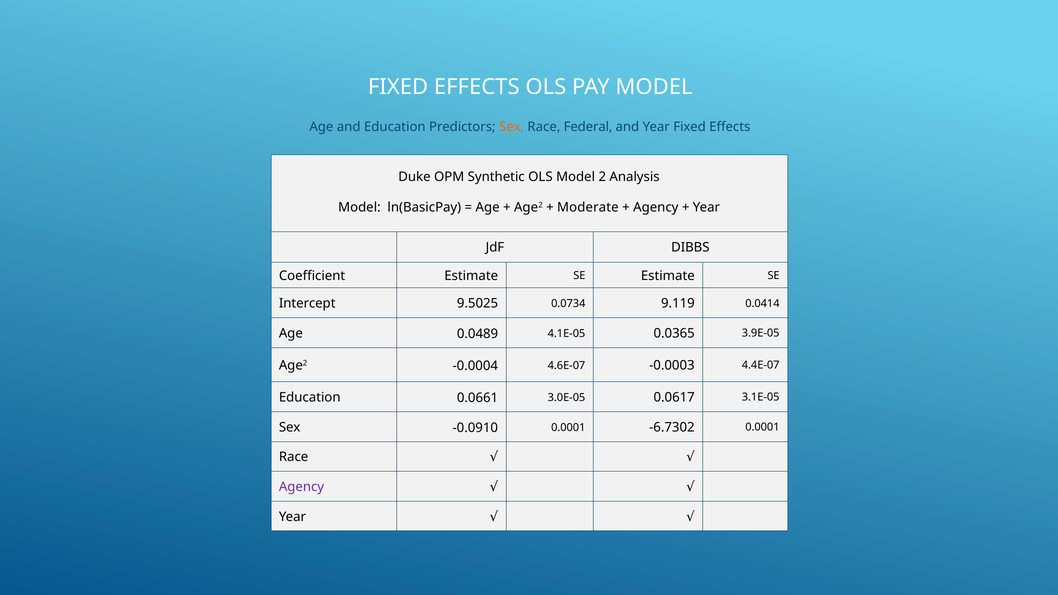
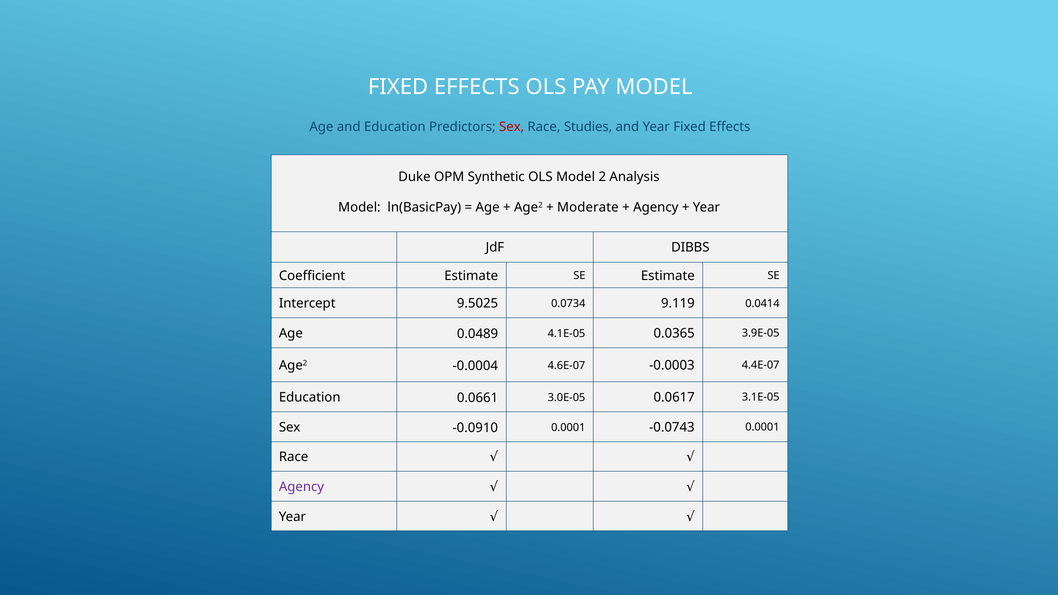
Sex colour: orange -> red (512, 127)
Federal: Federal -> Studies (588, 127)
-6.7302: -6.7302 -> -0.0743 (672, 427)
